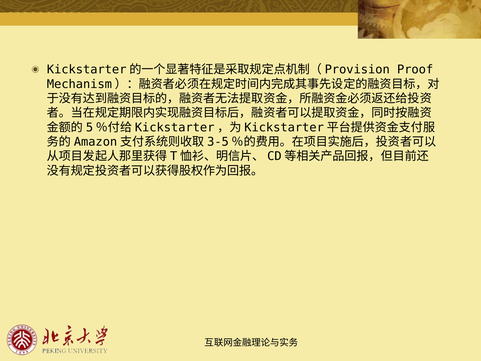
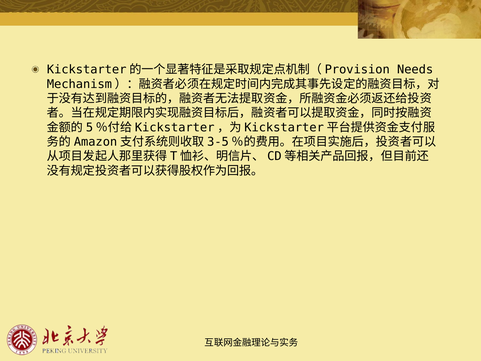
Proof: Proof -> Needs (415, 70)
